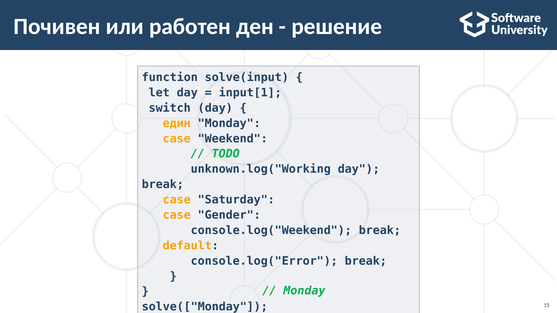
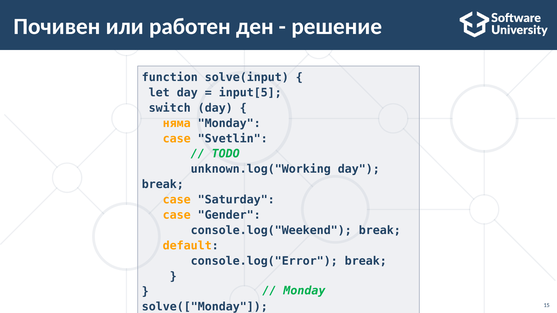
input[1: input[1 -> input[5 (250, 93)
един: един -> няма (177, 123)
Weekend: Weekend -> Svetlin (233, 139)
